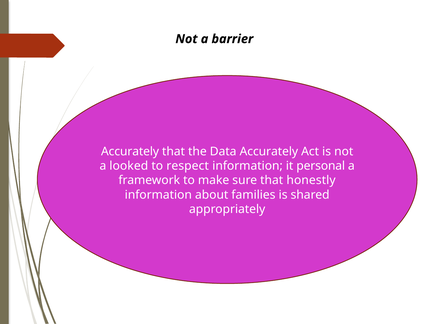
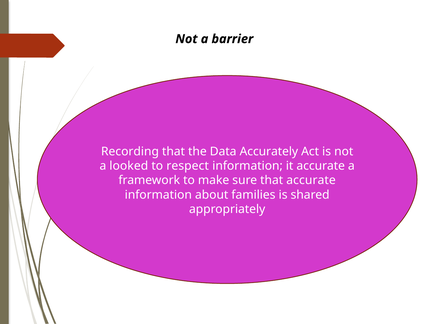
Accurately: Accurately -> Recording (130, 152)
it personal: personal -> accurate (321, 166)
that honestly: honestly -> accurate (311, 181)
